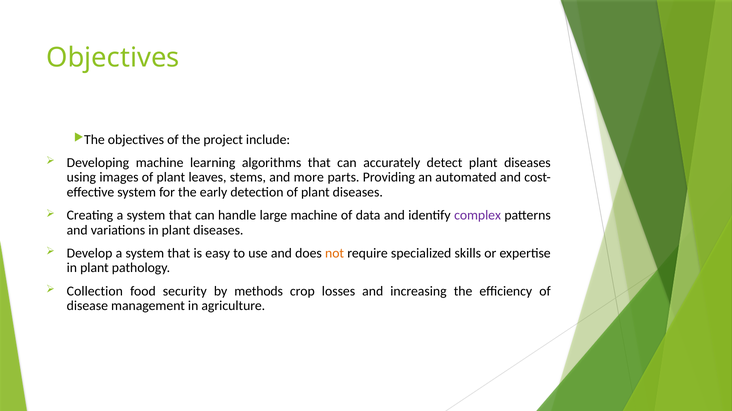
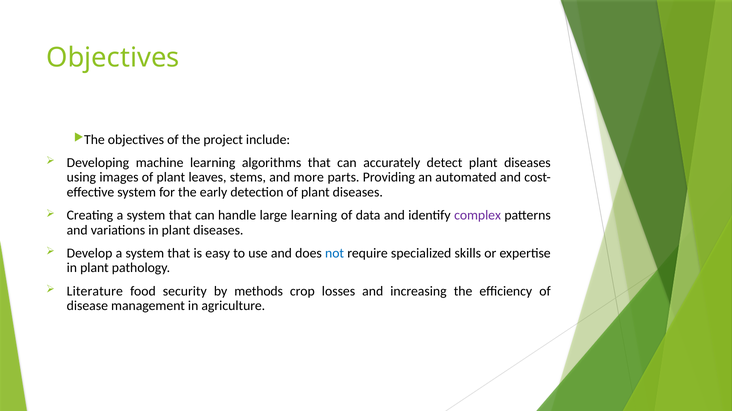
large machine: machine -> learning (314, 216)
not colour: orange -> blue (335, 254)
Collection: Collection -> Literature (95, 292)
